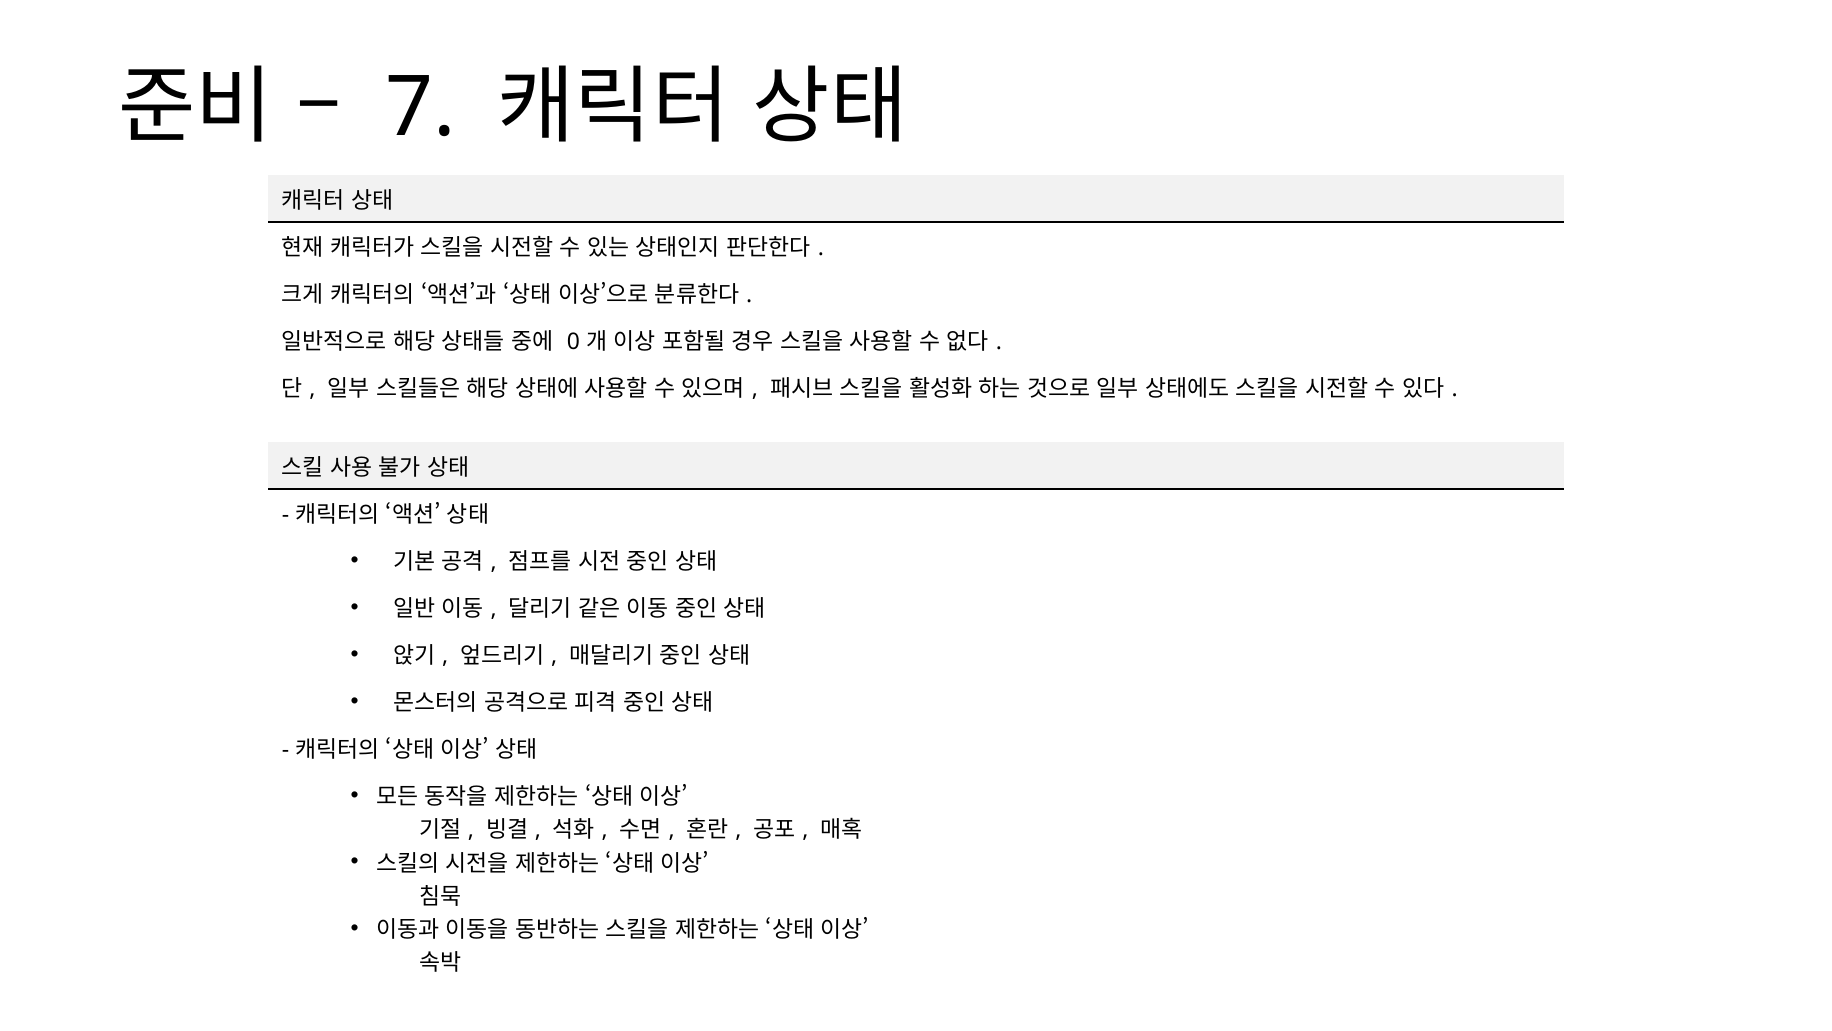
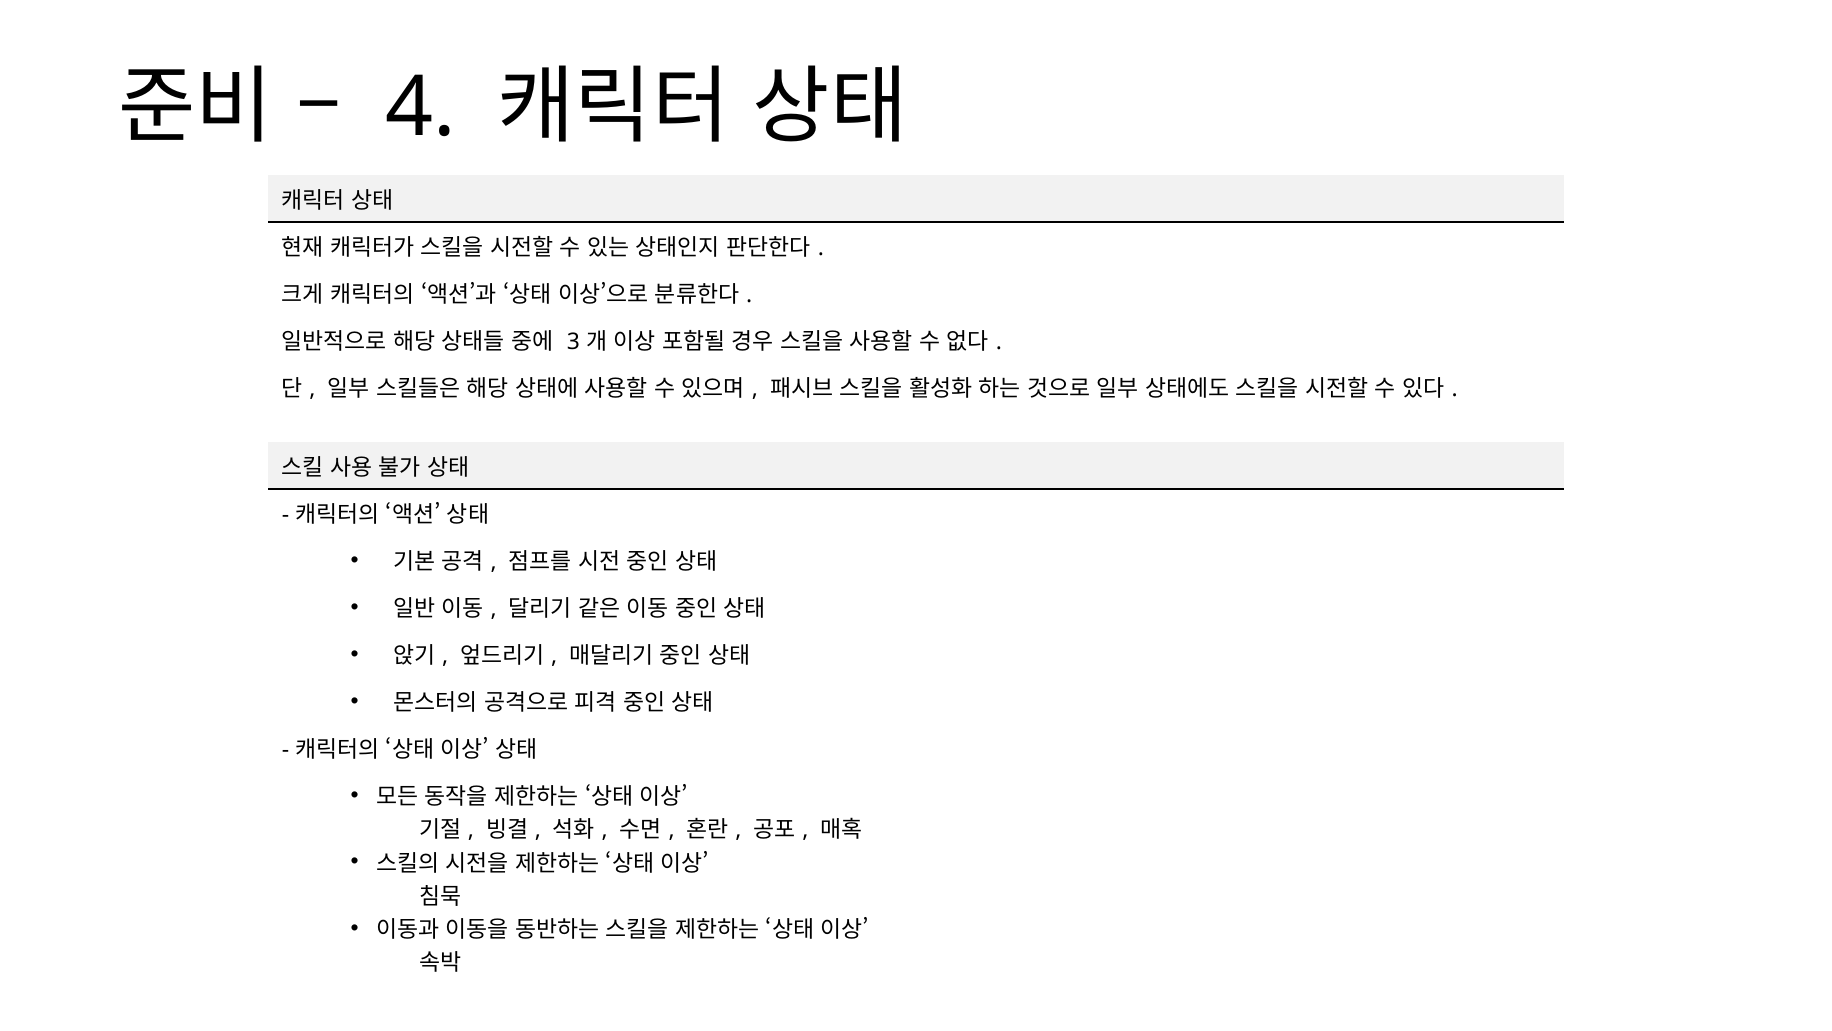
7: 7 -> 4 (420, 108)
0: 0 -> 3 (573, 342)
